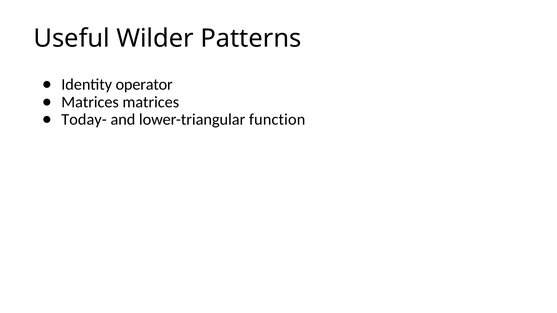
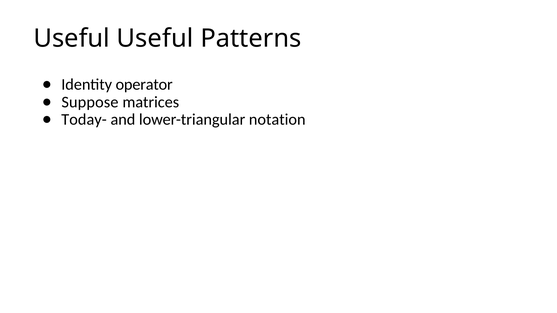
Useful Wilder: Wilder -> Useful (155, 38)
Matrices: Matrices -> Suppose (90, 102)
function: function -> notation (277, 120)
